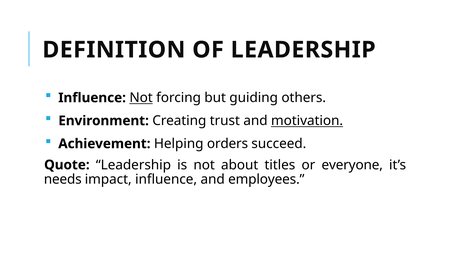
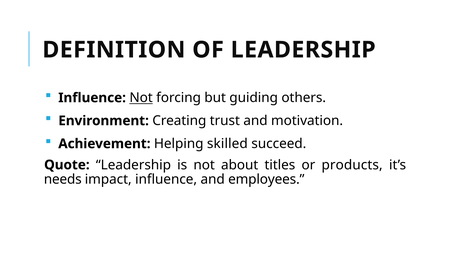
motivation underline: present -> none (307, 120)
orders: orders -> skilled (227, 143)
everyone: everyone -> products (352, 165)
